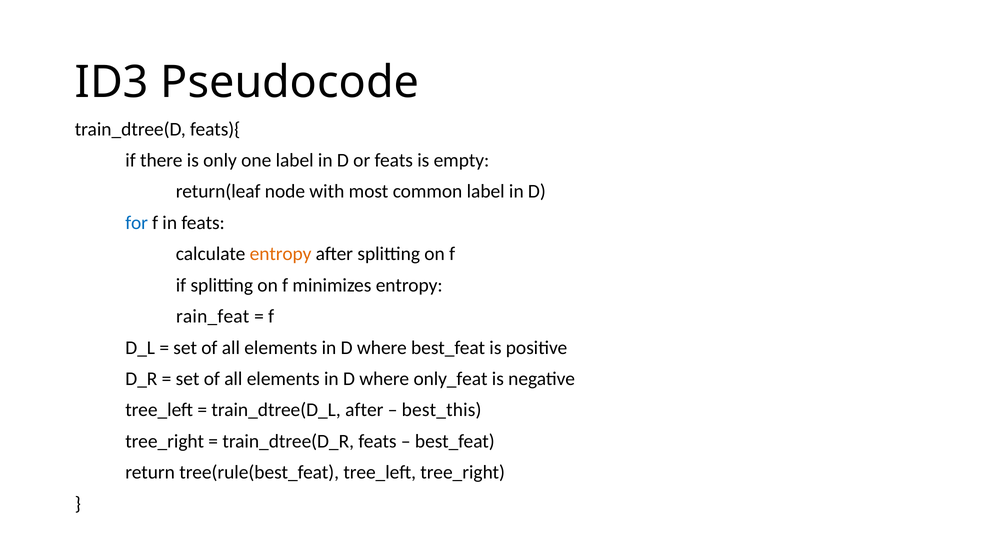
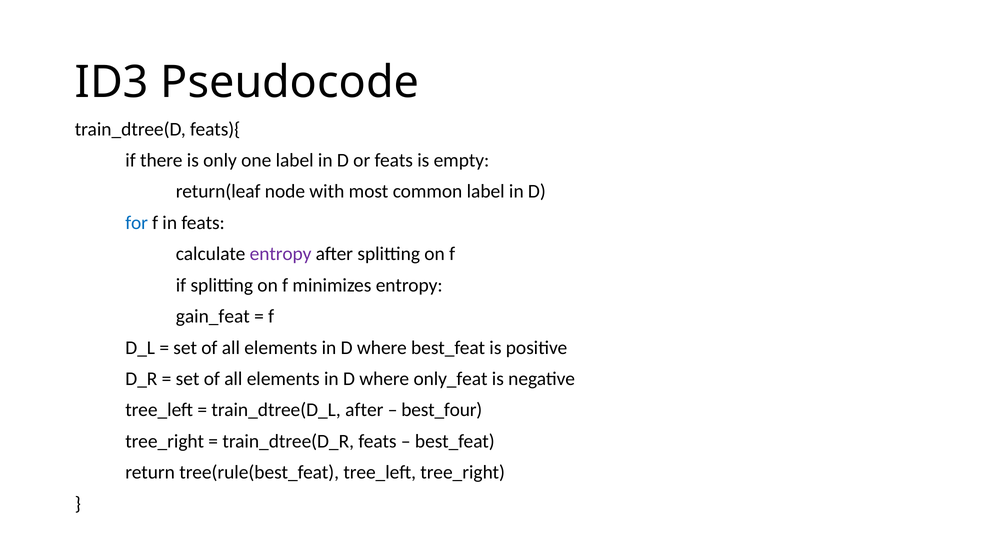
entropy colour: orange -> purple (281, 254)
rain_feat: rain_feat -> gain_feat (213, 317)
best_this: best_this -> best_four (442, 410)
